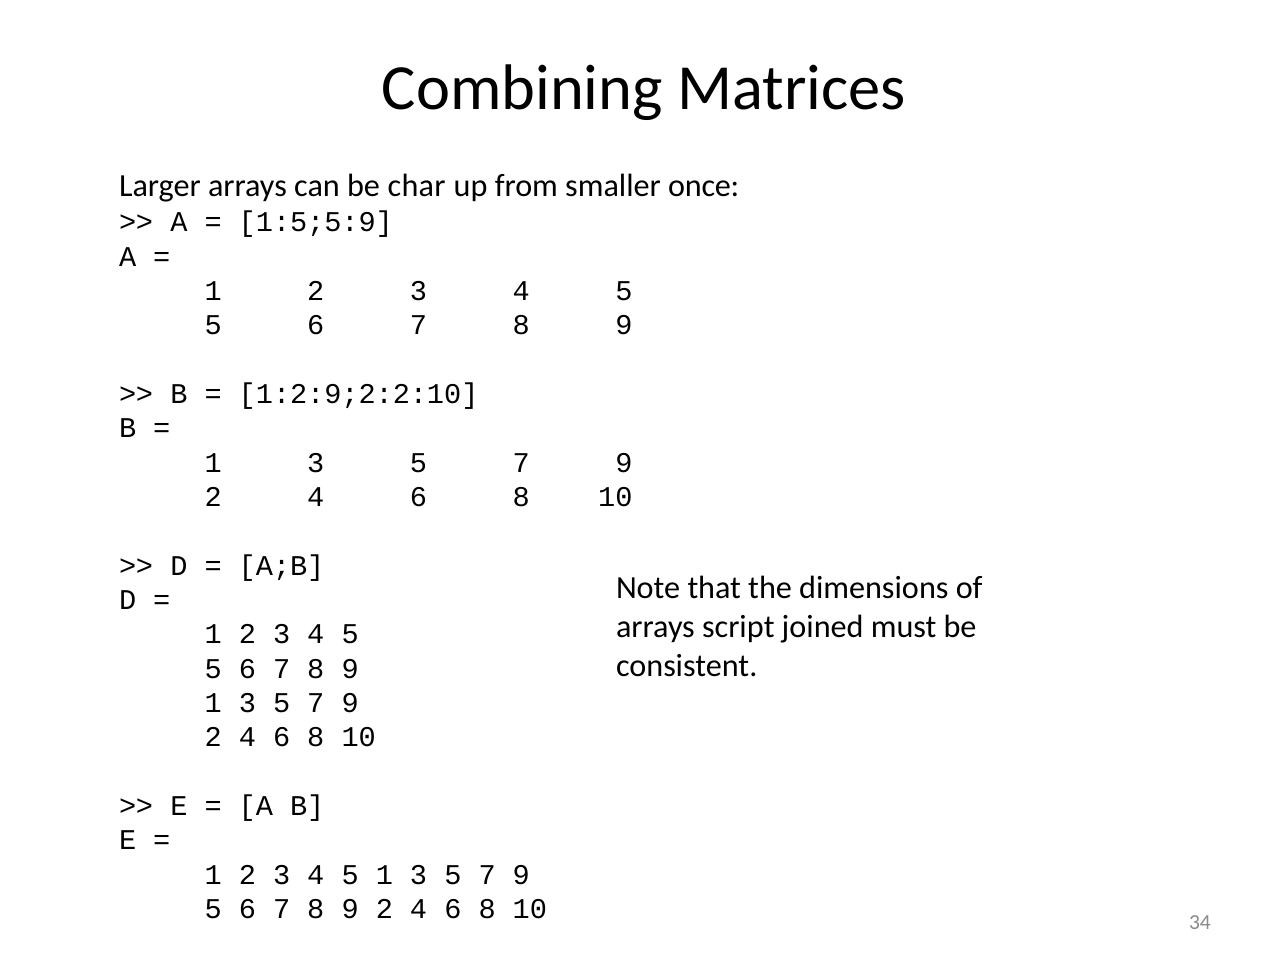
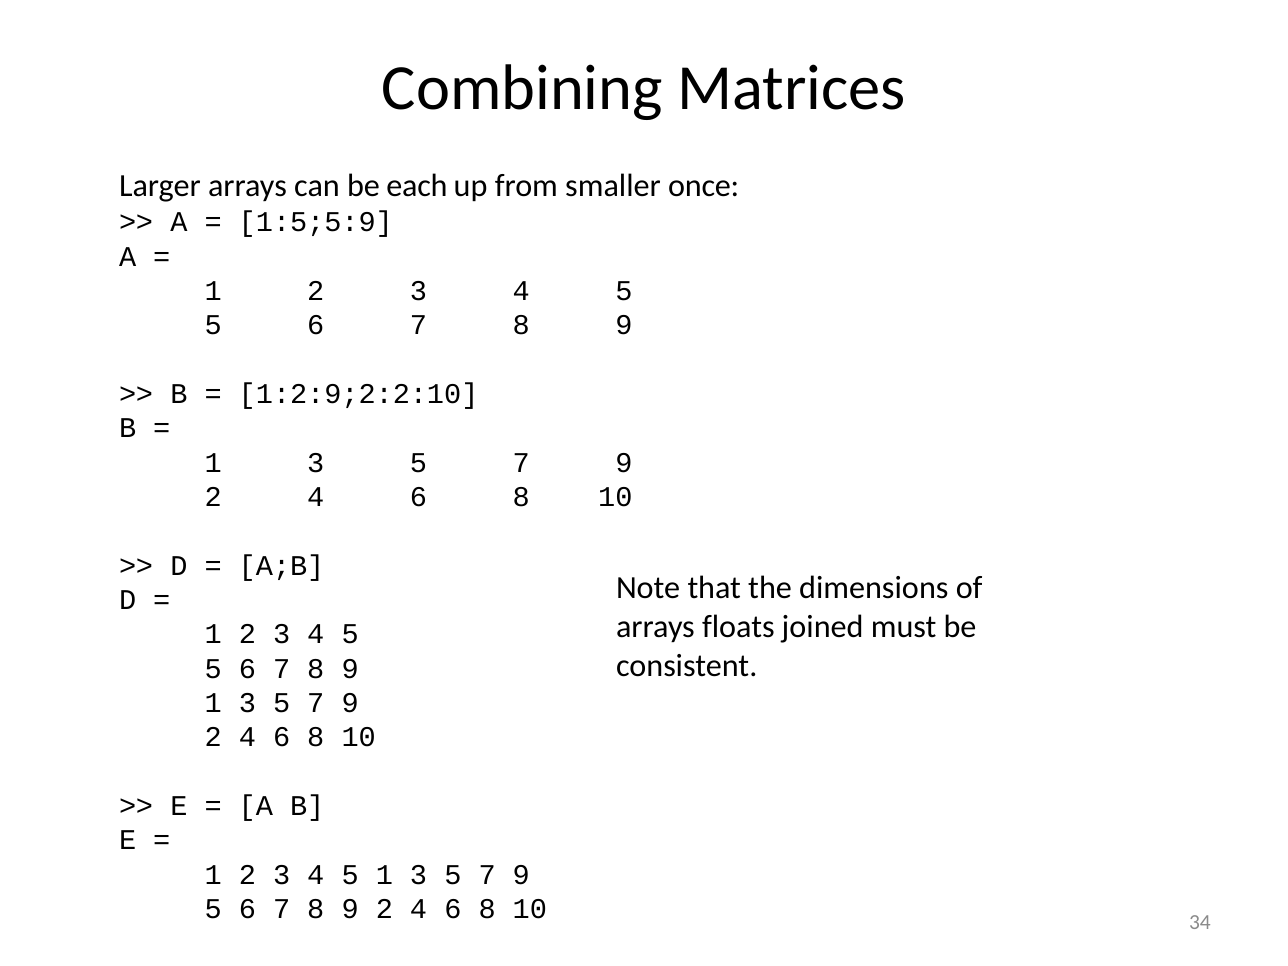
char: char -> each (417, 186)
script: script -> floats (738, 627)
